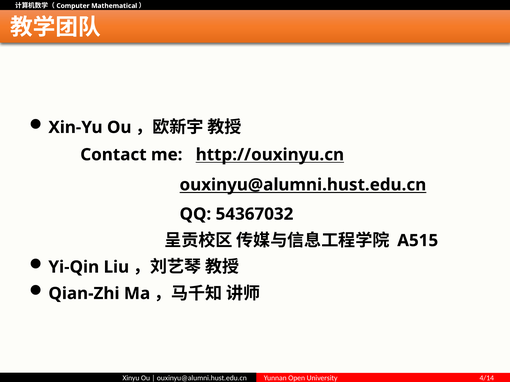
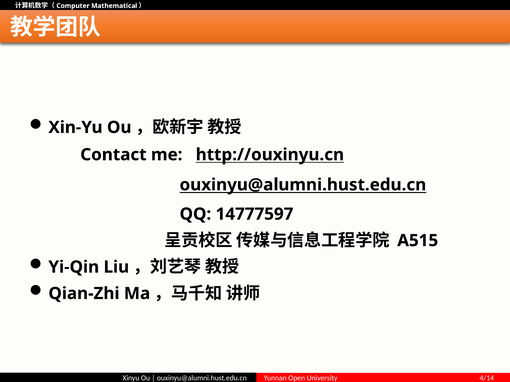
54367032: 54367032 -> 14777597 (254, 214)
